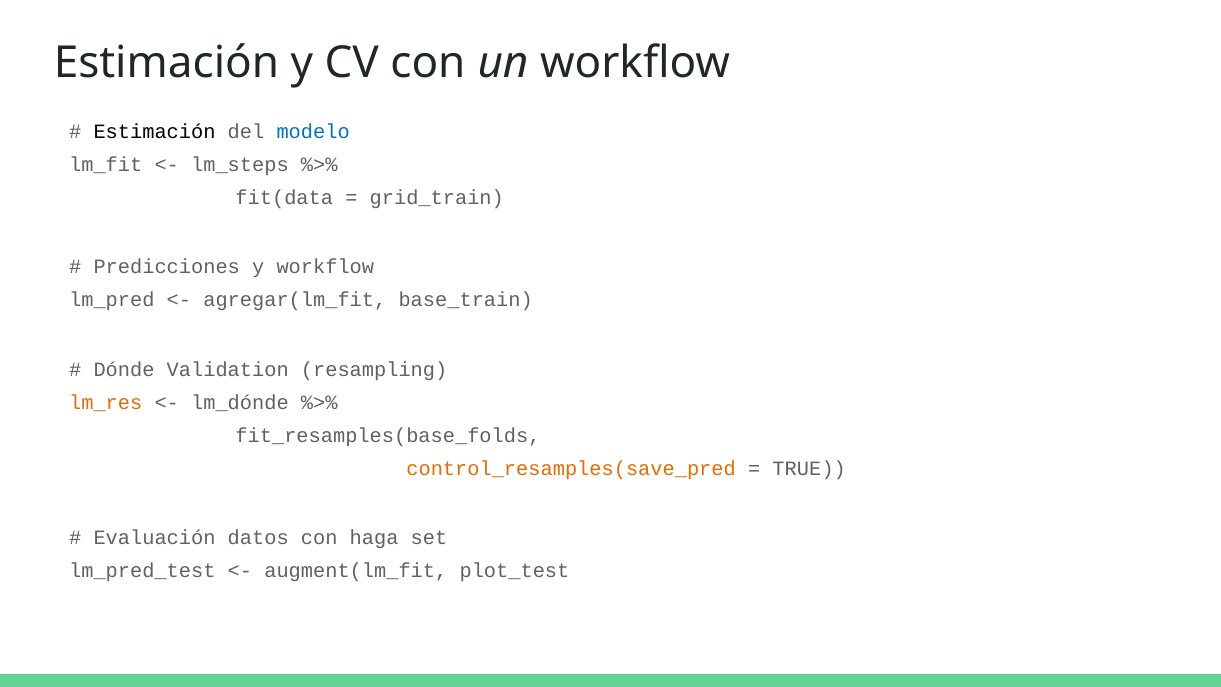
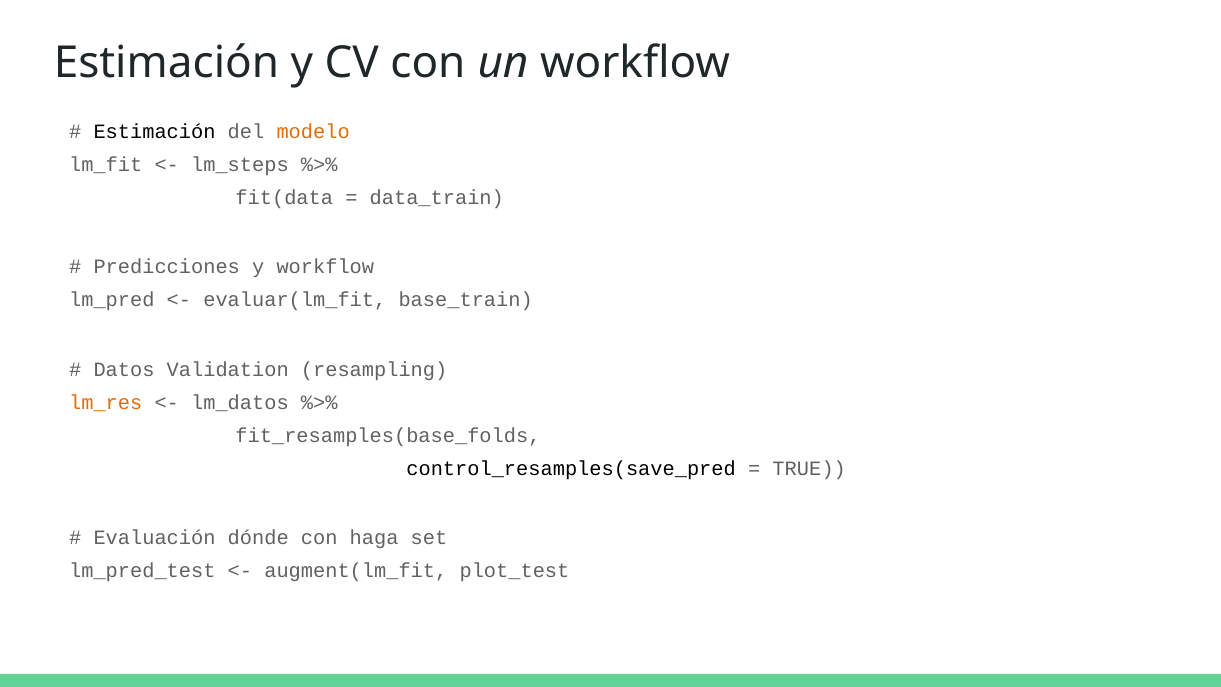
modelo colour: blue -> orange (313, 132)
grid_train: grid_train -> data_train (437, 197)
agregar(lm_fit: agregar(lm_fit -> evaluar(lm_fit (295, 300)
Dónde: Dónde -> Datos (124, 370)
lm_dónde: lm_dónde -> lm_datos (240, 402)
control_resamples(save_pred colour: orange -> black (571, 468)
datos: datos -> dónde (258, 538)
